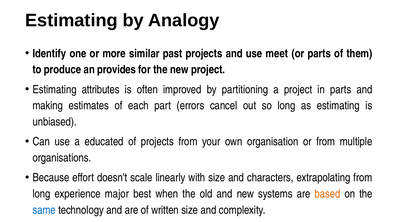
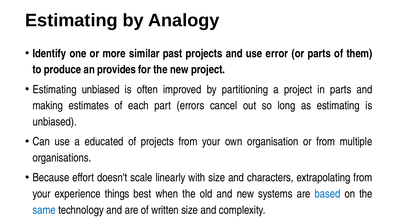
meet: meet -> error (277, 54)
Estimating attributes: attributes -> unbiased (101, 90)
long: long -> your (42, 194)
major: major -> things (117, 194)
based colour: orange -> blue (327, 194)
